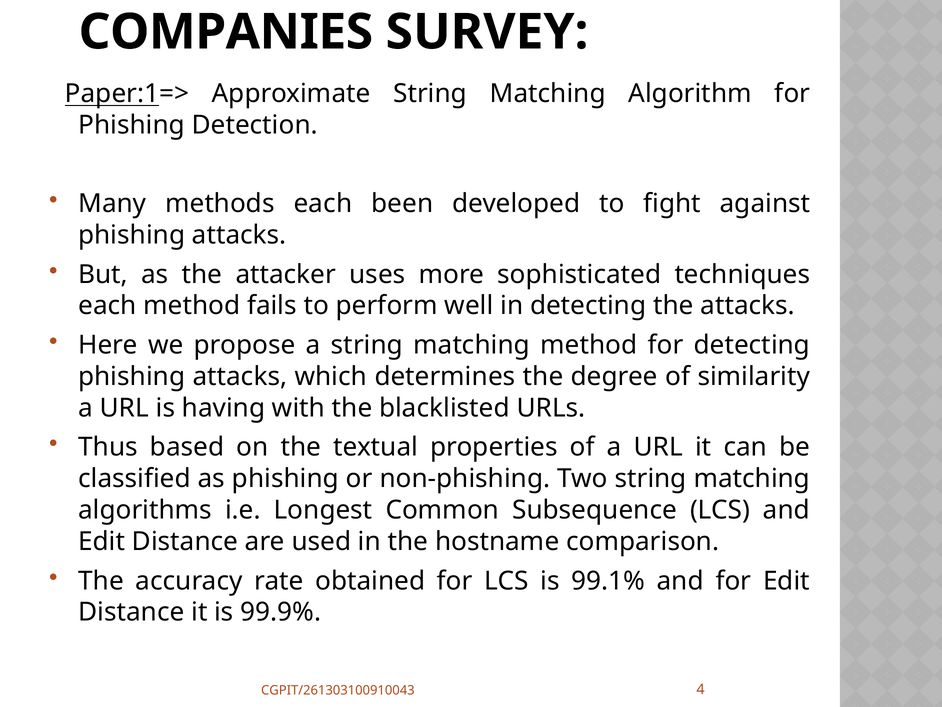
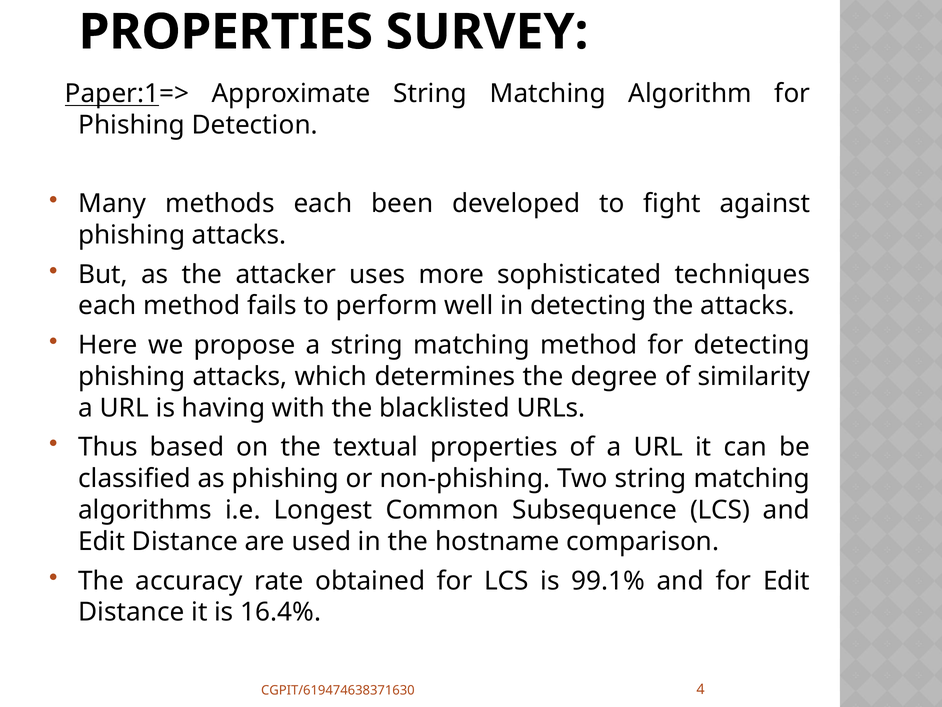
COMPANIES: COMPANIES -> PROPERTIES (226, 32)
99.9%: 99.9% -> 16.4% (281, 612)
CGPIT/261303100910043: CGPIT/261303100910043 -> CGPIT/619474638371630 (338, 690)
